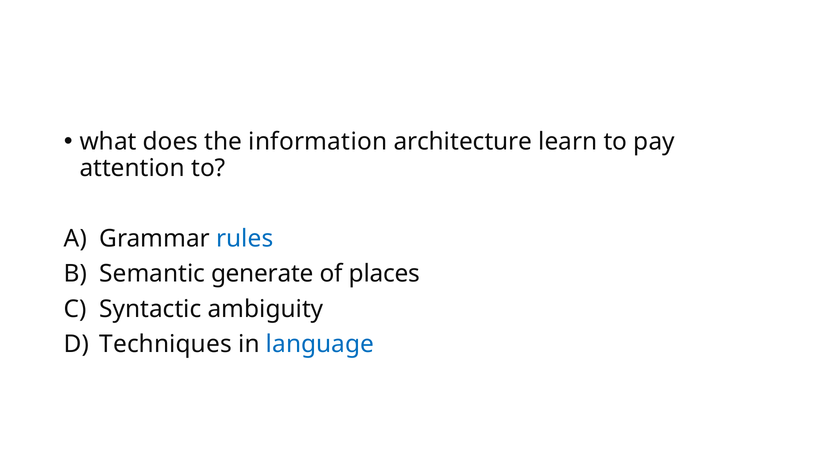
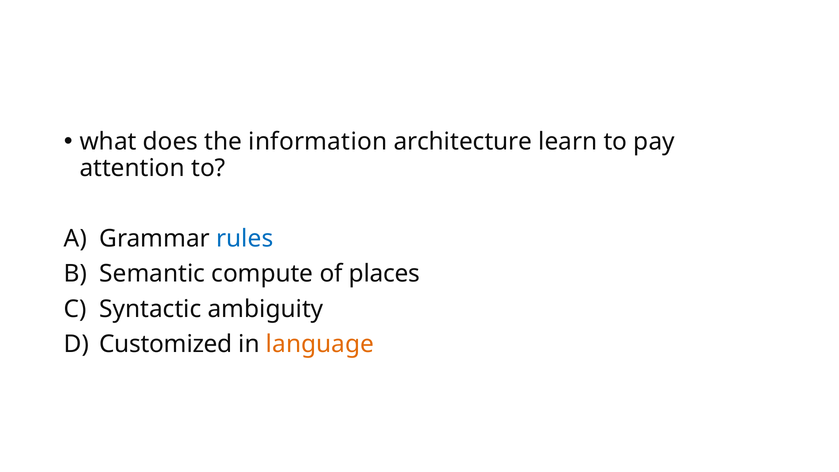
generate: generate -> compute (262, 274)
Techniques: Techniques -> Customized (166, 344)
language colour: blue -> orange (320, 344)
